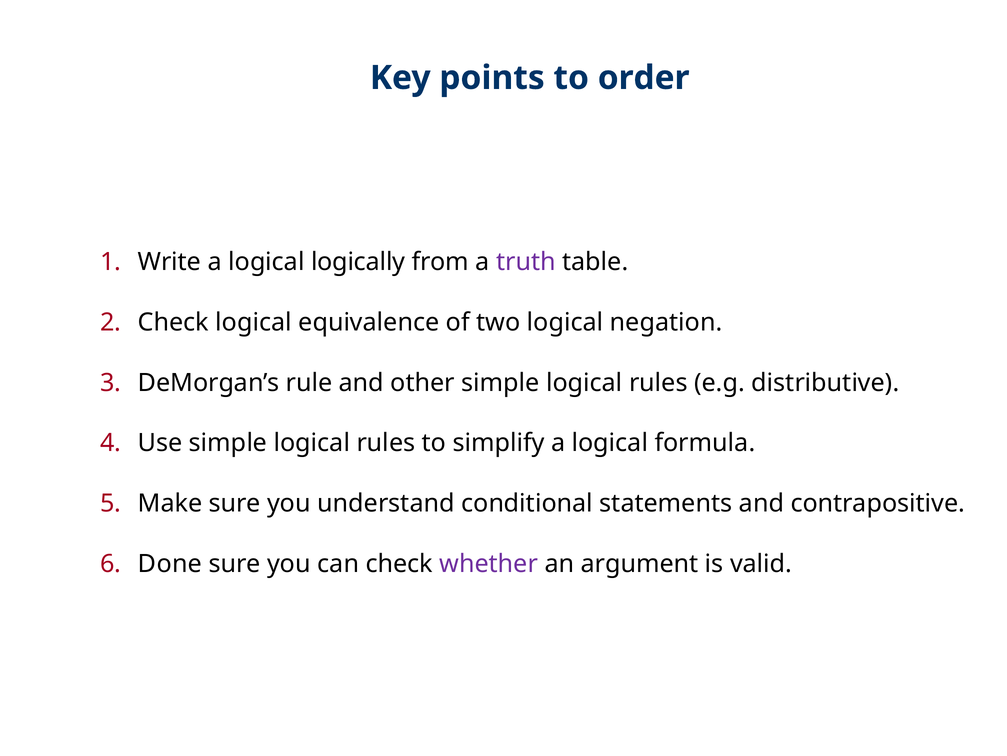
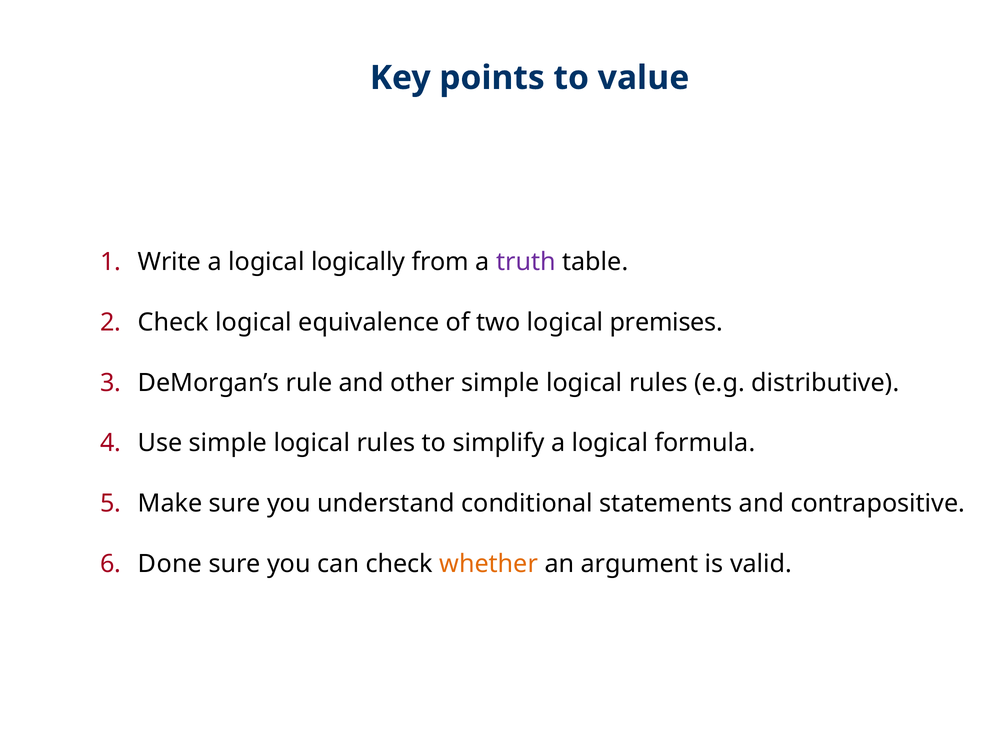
order: order -> value (644, 78)
negation: negation -> premises (666, 322)
whether colour: purple -> orange (489, 564)
